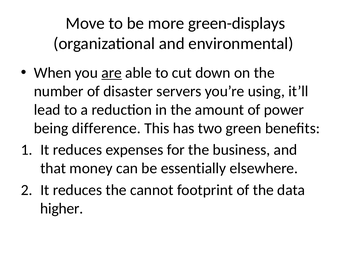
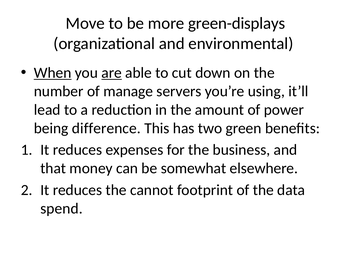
When underline: none -> present (53, 73)
disaster: disaster -> manage (128, 91)
essentially: essentially -> somewhat (194, 169)
higher: higher -> spend (62, 209)
